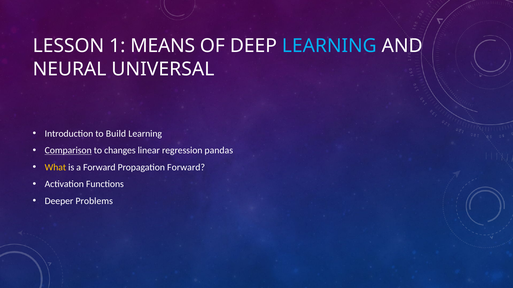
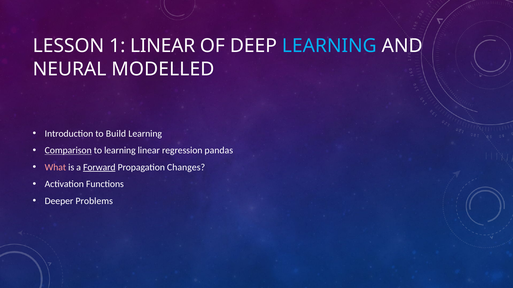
1 MEANS: MEANS -> LINEAR (163, 46)
UNIVERSAL: UNIVERSAL -> MODELLED (163, 69)
to changes: changes -> learning (120, 151)
What colour: yellow -> pink (55, 168)
Forward underline: none -> present (99, 168)
Propagation Forward: Forward -> Changes (186, 168)
